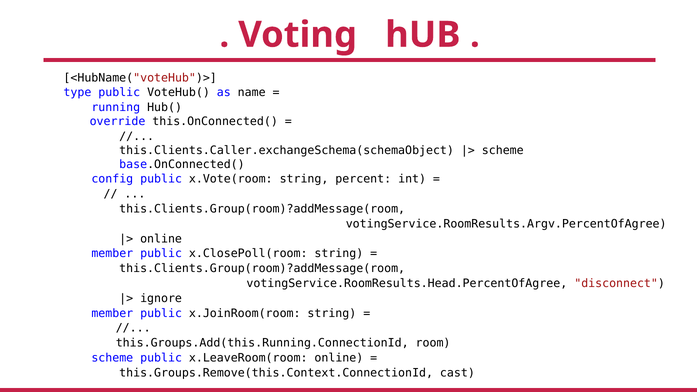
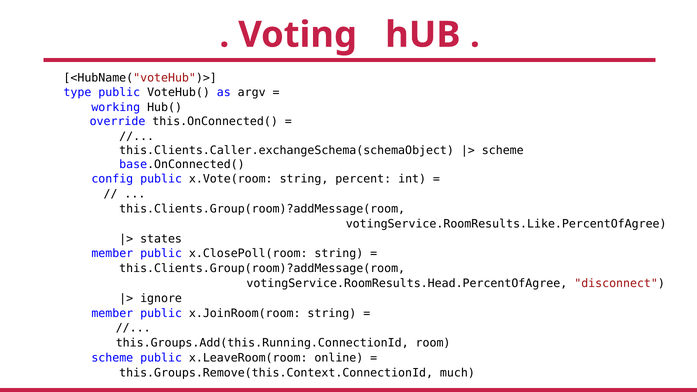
name: name -> argv (252, 93)
running: running -> working (116, 108)
votingService.RoomResults.Argv.PercentOfAgree: votingService.RoomResults.Argv.PercentOfAgree -> votingService.RoomResults.Like.PercentOfAgree (506, 224)
online: online -> states (161, 239)
cast: cast -> much (457, 373)
